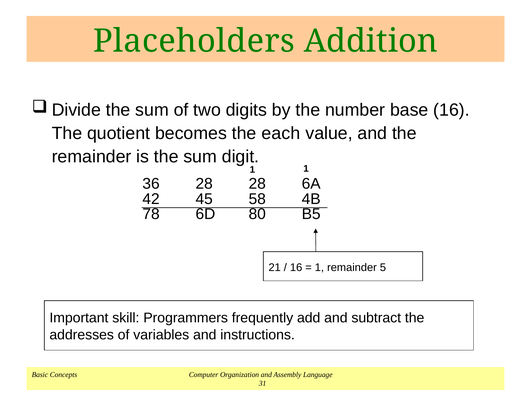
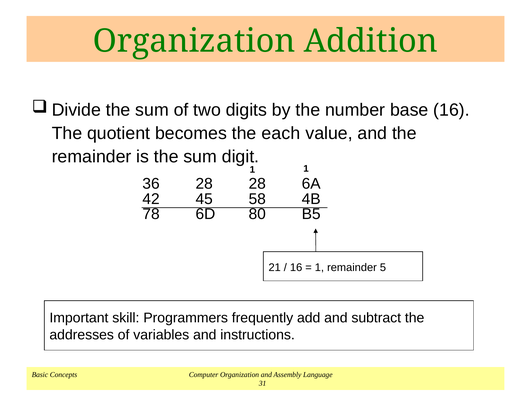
Placeholders: Placeholders -> Organization (194, 41)
